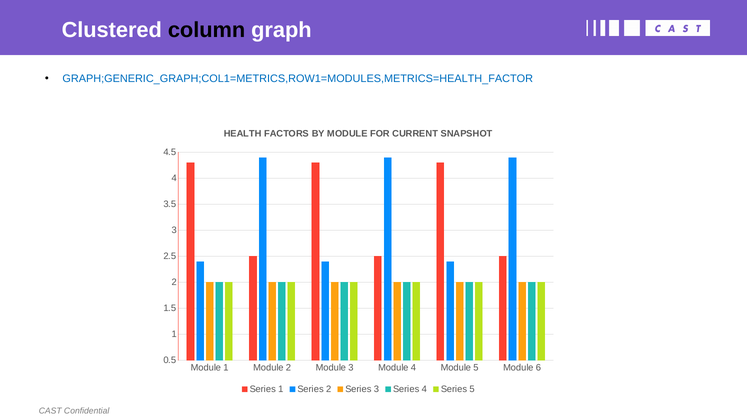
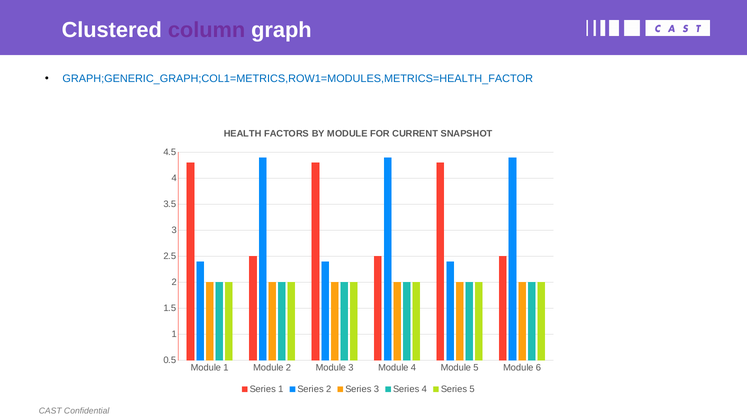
column colour: black -> purple (207, 30)
